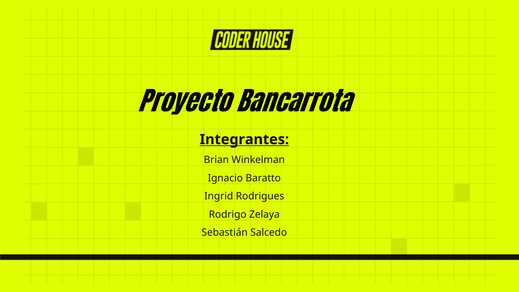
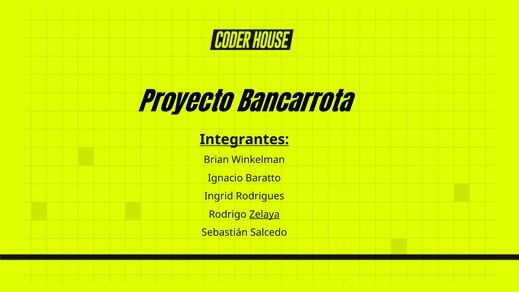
Zelaya underline: none -> present (264, 214)
